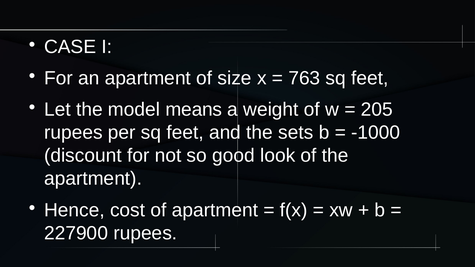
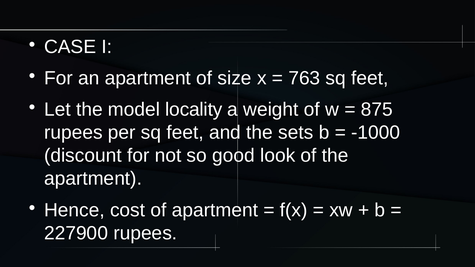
means: means -> locality (194, 110)
205: 205 -> 875 (377, 110)
